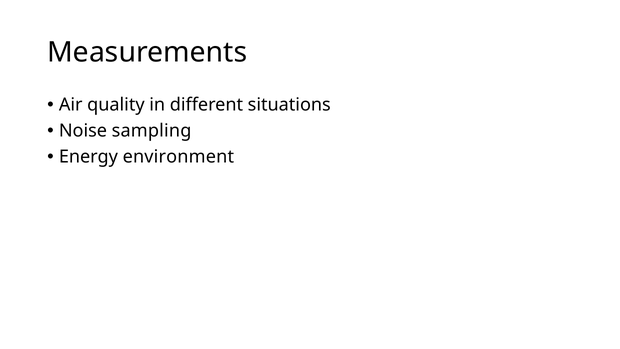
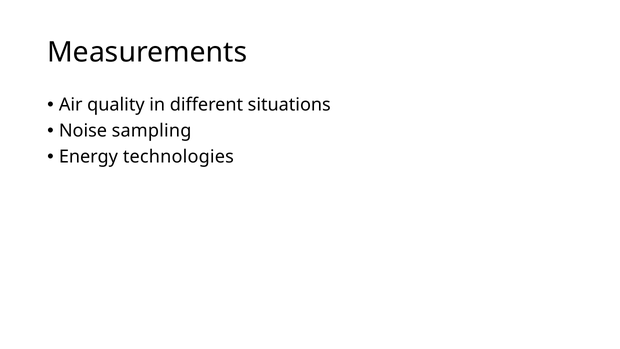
environment: environment -> technologies (178, 157)
